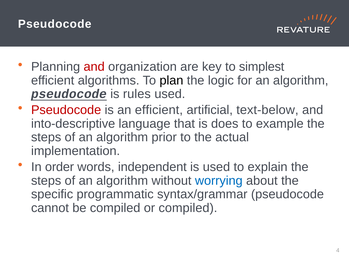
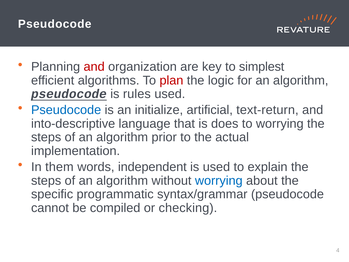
plan colour: black -> red (171, 80)
Pseudocode colour: red -> blue (66, 110)
an efficient: efficient -> initialize (159, 110)
text-below: text-below -> text-return (267, 110)
to example: example -> worrying (280, 124)
order: order -> them (59, 167)
or compiled: compiled -> checking (188, 208)
